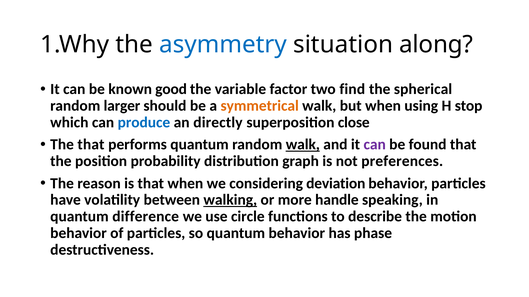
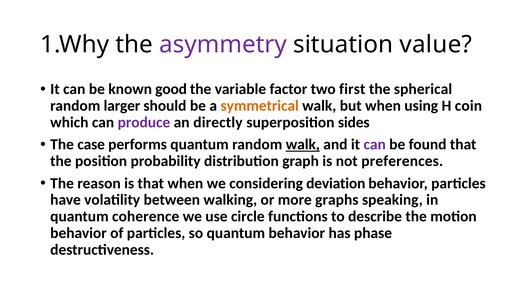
asymmetry colour: blue -> purple (223, 44)
along: along -> value (436, 44)
find: find -> first (352, 89)
stop: stop -> coin (468, 106)
produce colour: blue -> purple (144, 123)
close: close -> sides (354, 123)
The that: that -> case (91, 145)
walking underline: present -> none (230, 200)
handle: handle -> graphs (337, 200)
difference: difference -> coherence (146, 217)
